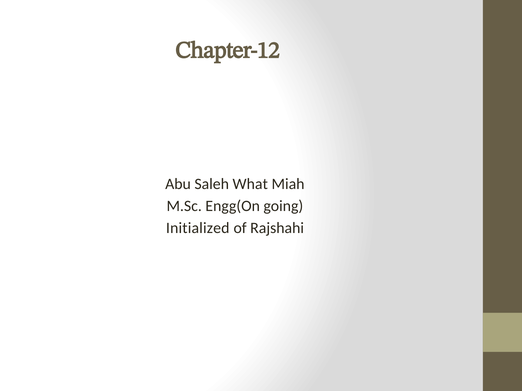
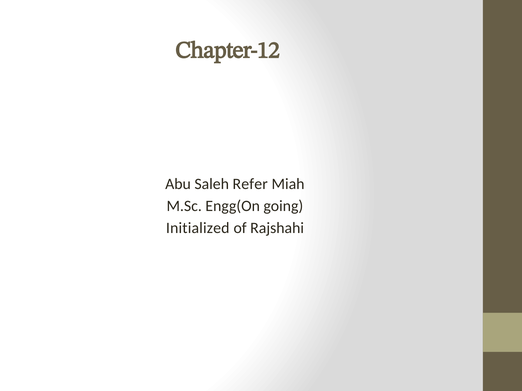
What: What -> Refer (250, 184)
